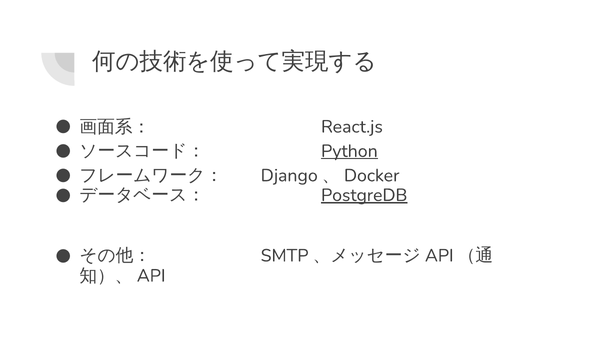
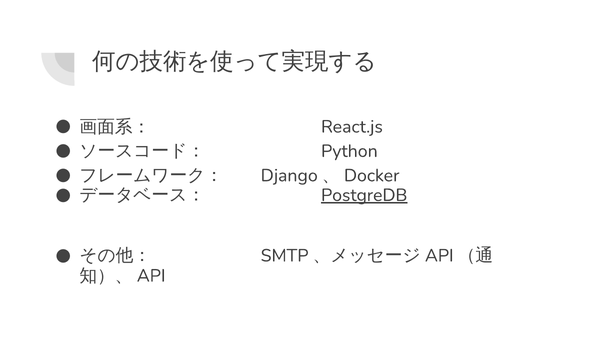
Python underline: present -> none (349, 151)
